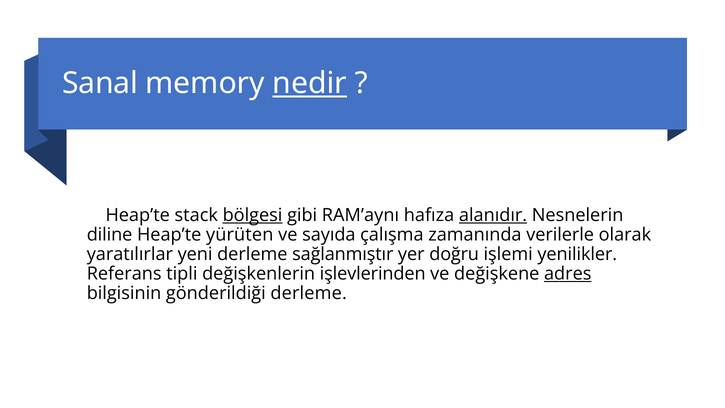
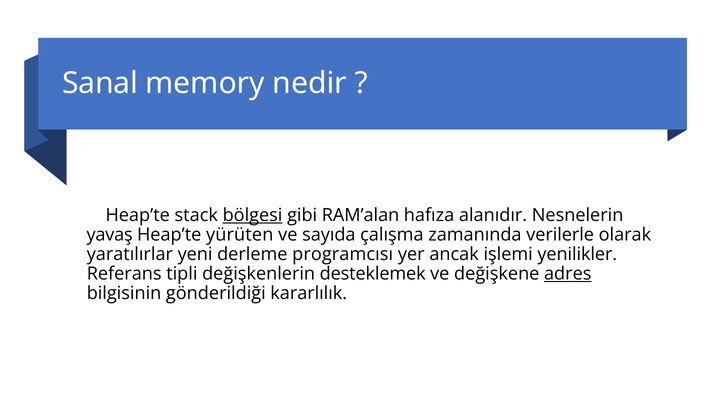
nedir underline: present -> none (310, 83)
RAM’aynı: RAM’aynı -> RAM’alan (361, 215)
alanıdır underline: present -> none (493, 215)
diline: diline -> yavaş (110, 234)
sağlanmıştır: sağlanmıştır -> programcısı (343, 254)
doğru: doğru -> ancak (454, 254)
işlevlerinden: işlevlerinden -> desteklemek (373, 274)
gönderildiği derleme: derleme -> kararlılık (309, 293)
